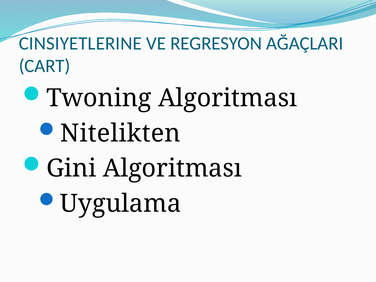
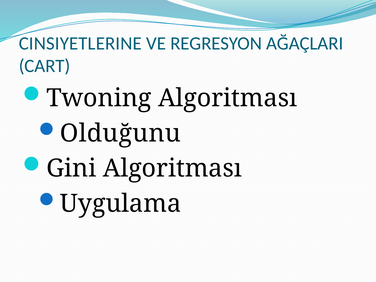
Nitelikten: Nitelikten -> Olduğunu (120, 133)
